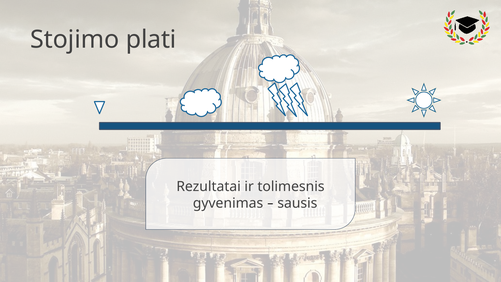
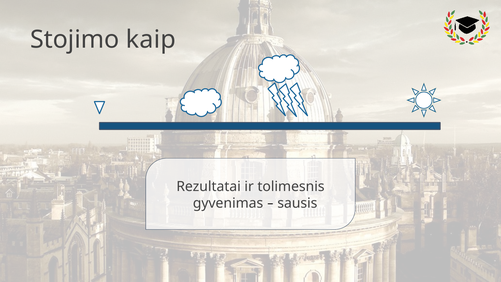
plati: plati -> kaip (151, 40)
